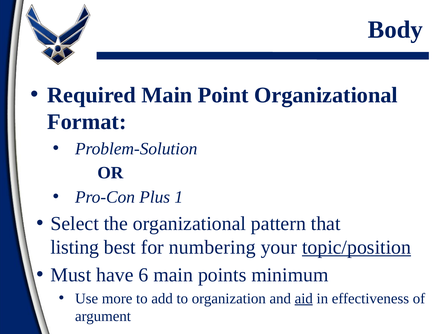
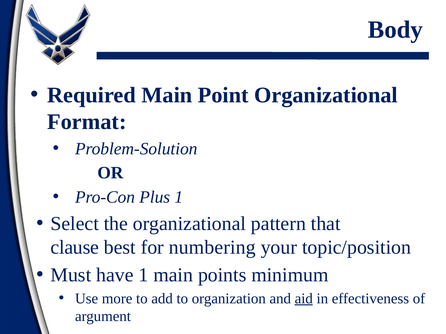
listing: listing -> clause (75, 248)
topic/position underline: present -> none (357, 248)
have 6: 6 -> 1 (143, 276)
